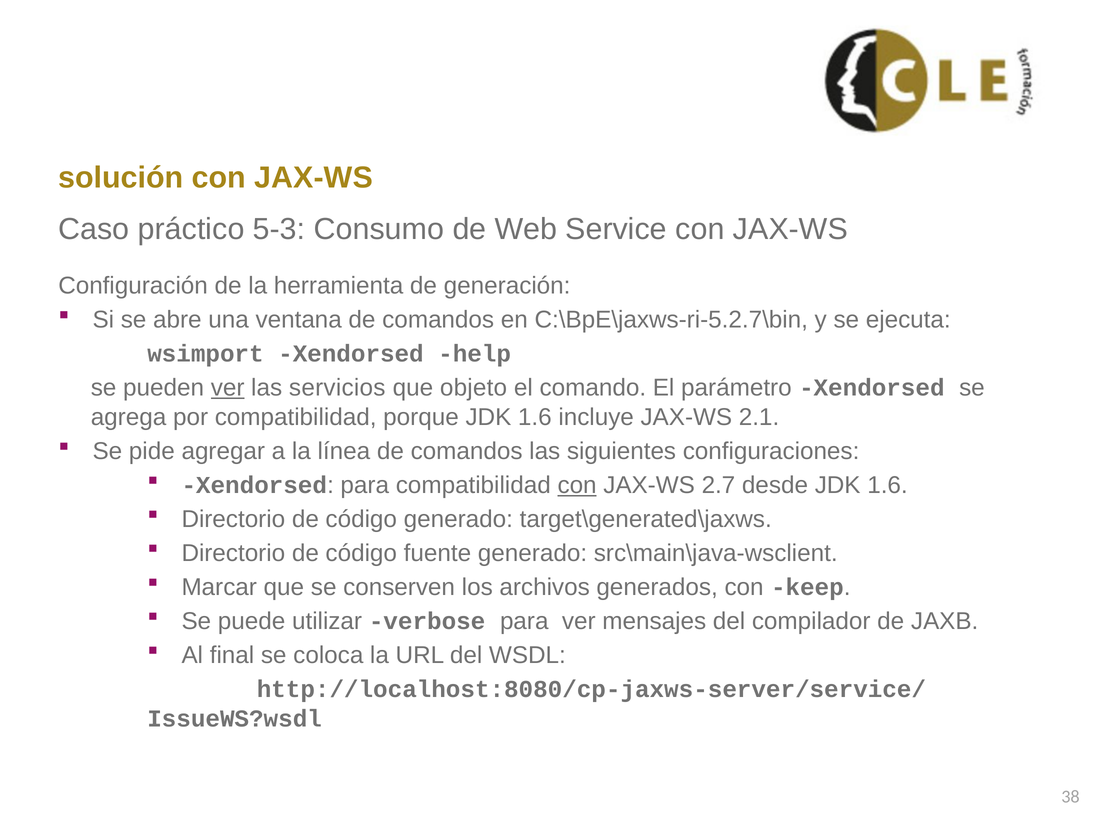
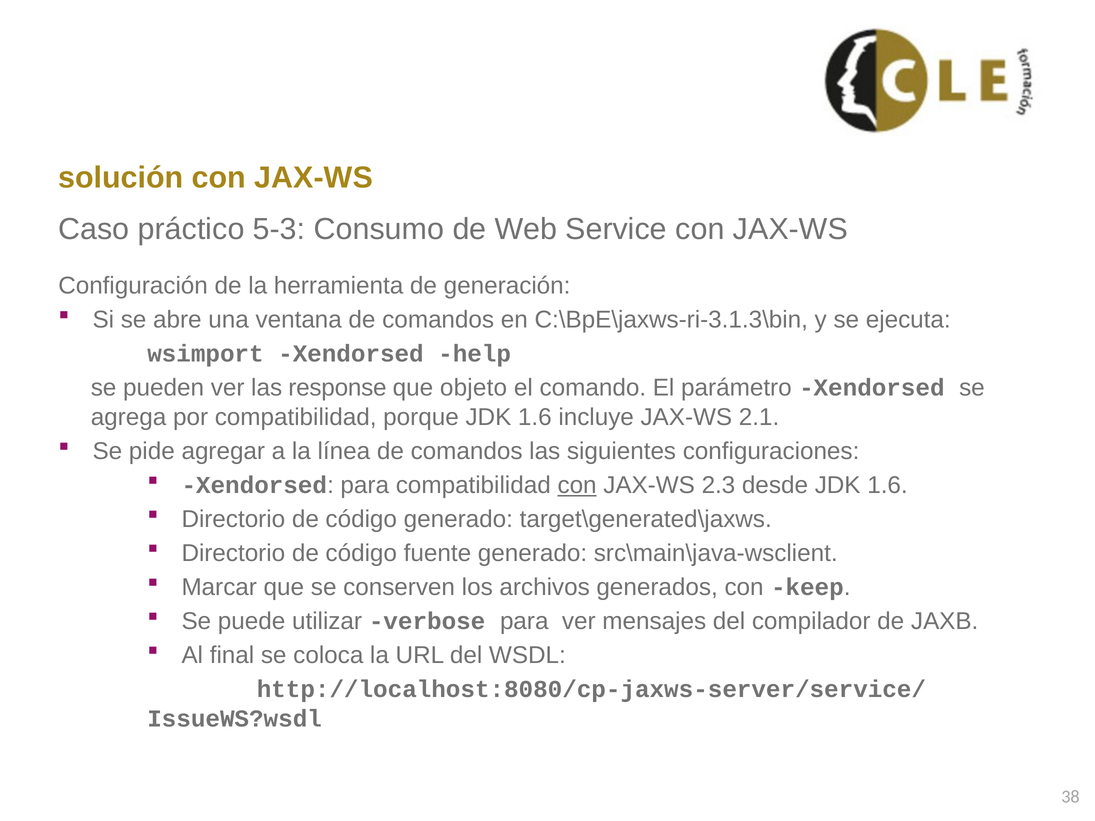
C:\BpE\jaxws-ri-5.2.7\bin: C:\BpE\jaxws-ri-5.2.7\bin -> C:\BpE\jaxws-ri-3.1.3\bin (671, 320)
ver underline: present -> none (228, 388)
servicios: servicios -> response (337, 388)
2.7: 2.7 -> 2.3 (718, 485)
